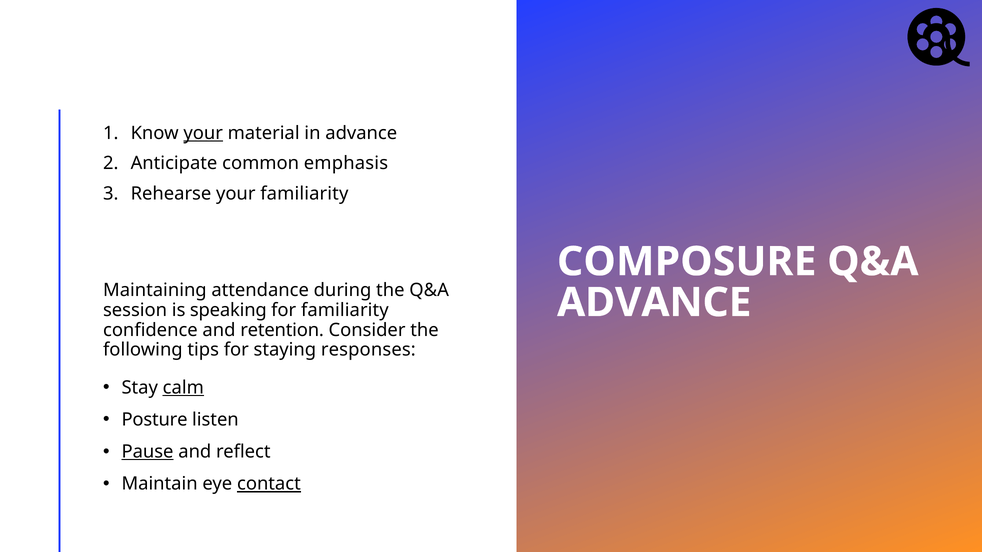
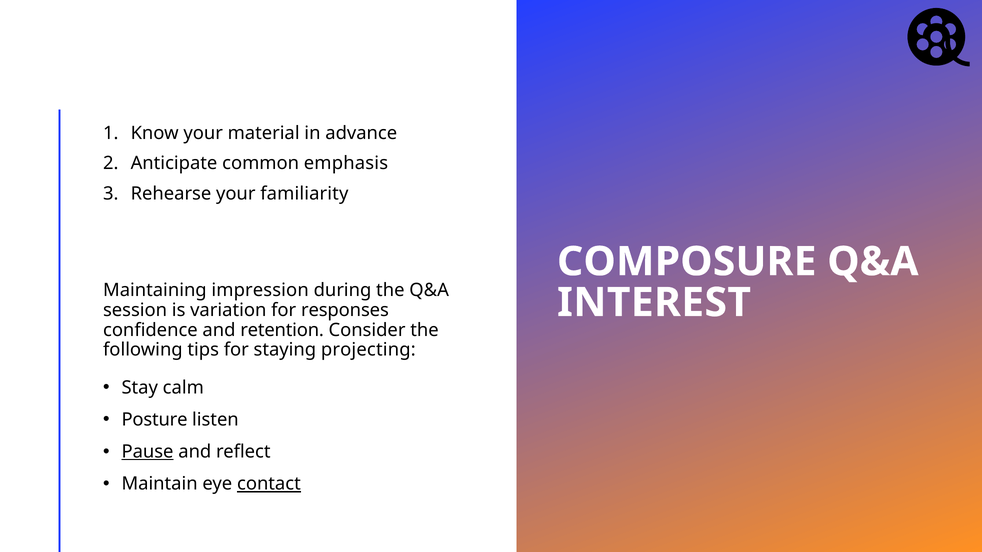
your underline: present -> none (203, 133)
attendance: attendance -> impression (260, 290)
ADVANCE: ADVANCE -> INTEREST (654, 303)
speaking: speaking -> variation (228, 310)
for familiarity: familiarity -> responses (345, 310)
responses: responses -> projecting (368, 350)
calm underline: present -> none (183, 388)
